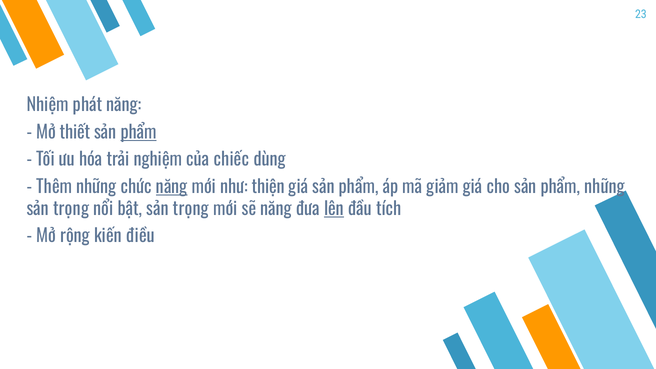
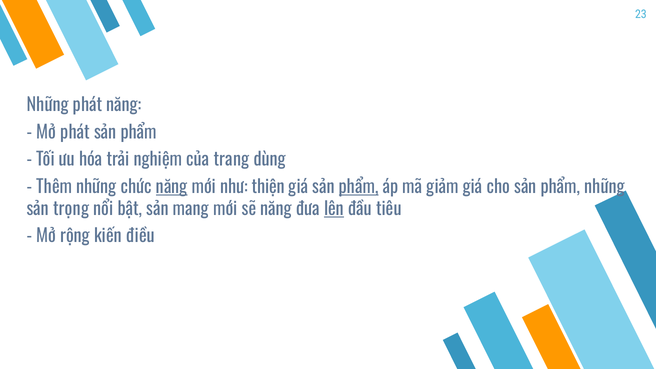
Nhiệm: Nhiệm -> Những (48, 105)
Mở thiết: thiết -> phát (75, 132)
phẩm underline: present -> none (139, 132)
chiếc: chiếc -> trang (232, 160)
phẩm underline: none -> present (359, 187)
bật sản trọng: trọng -> mang (191, 209)
tích: tích -> tiêu (389, 209)
